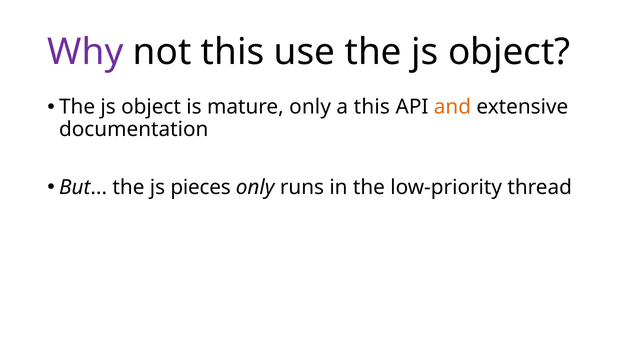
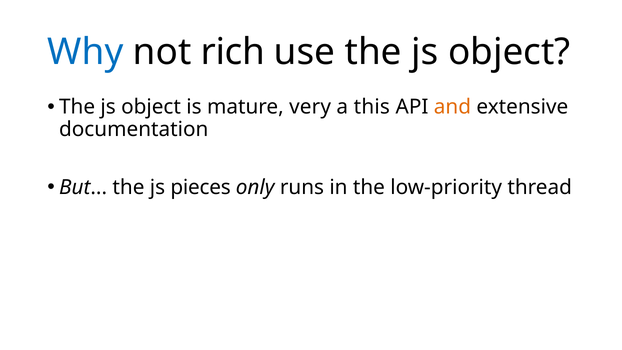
Why colour: purple -> blue (85, 52)
not this: this -> rich (233, 52)
mature only: only -> very (310, 107)
